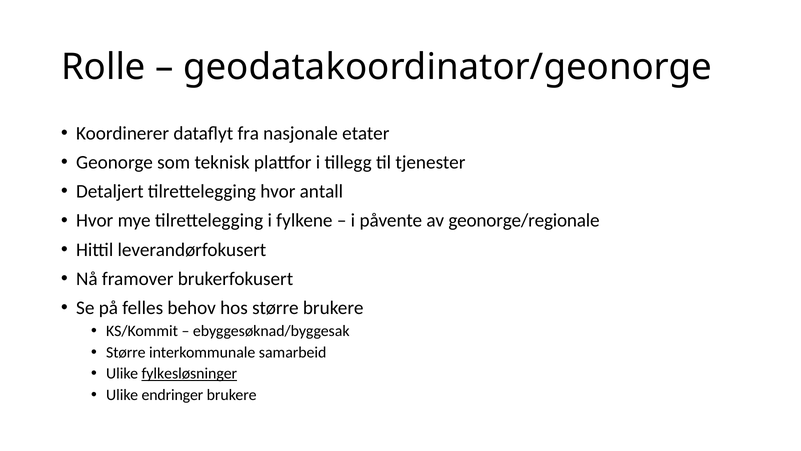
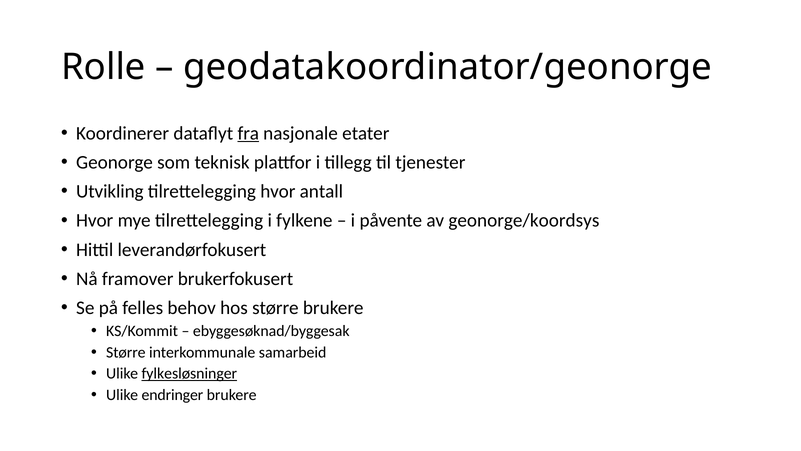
fra underline: none -> present (248, 133)
Detaljert: Detaljert -> Utvikling (110, 191)
geonorge/regionale: geonorge/regionale -> geonorge/koordsys (524, 220)
